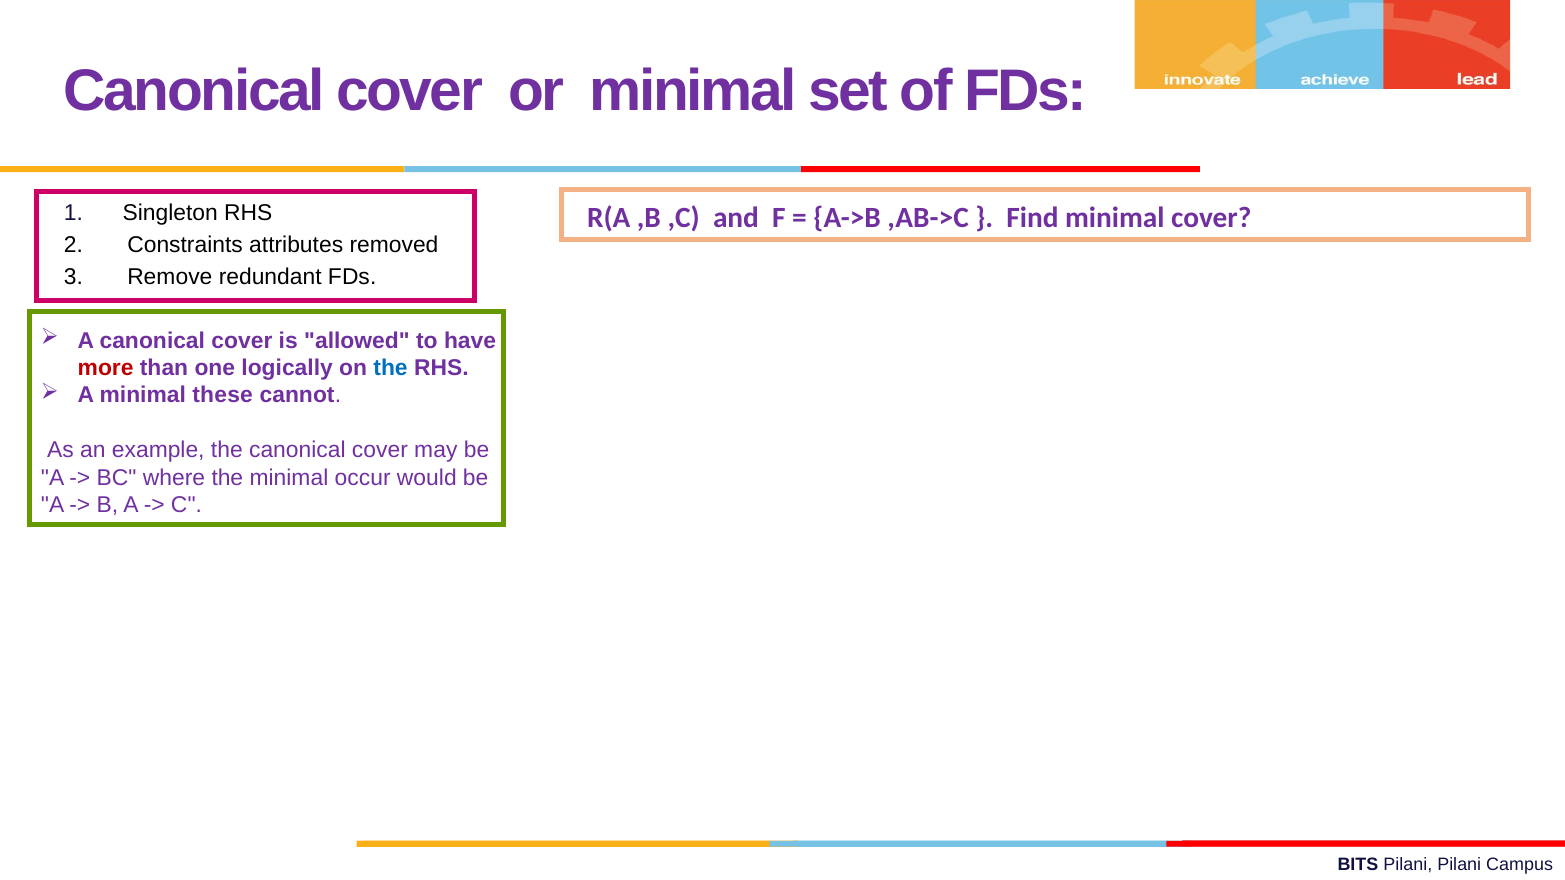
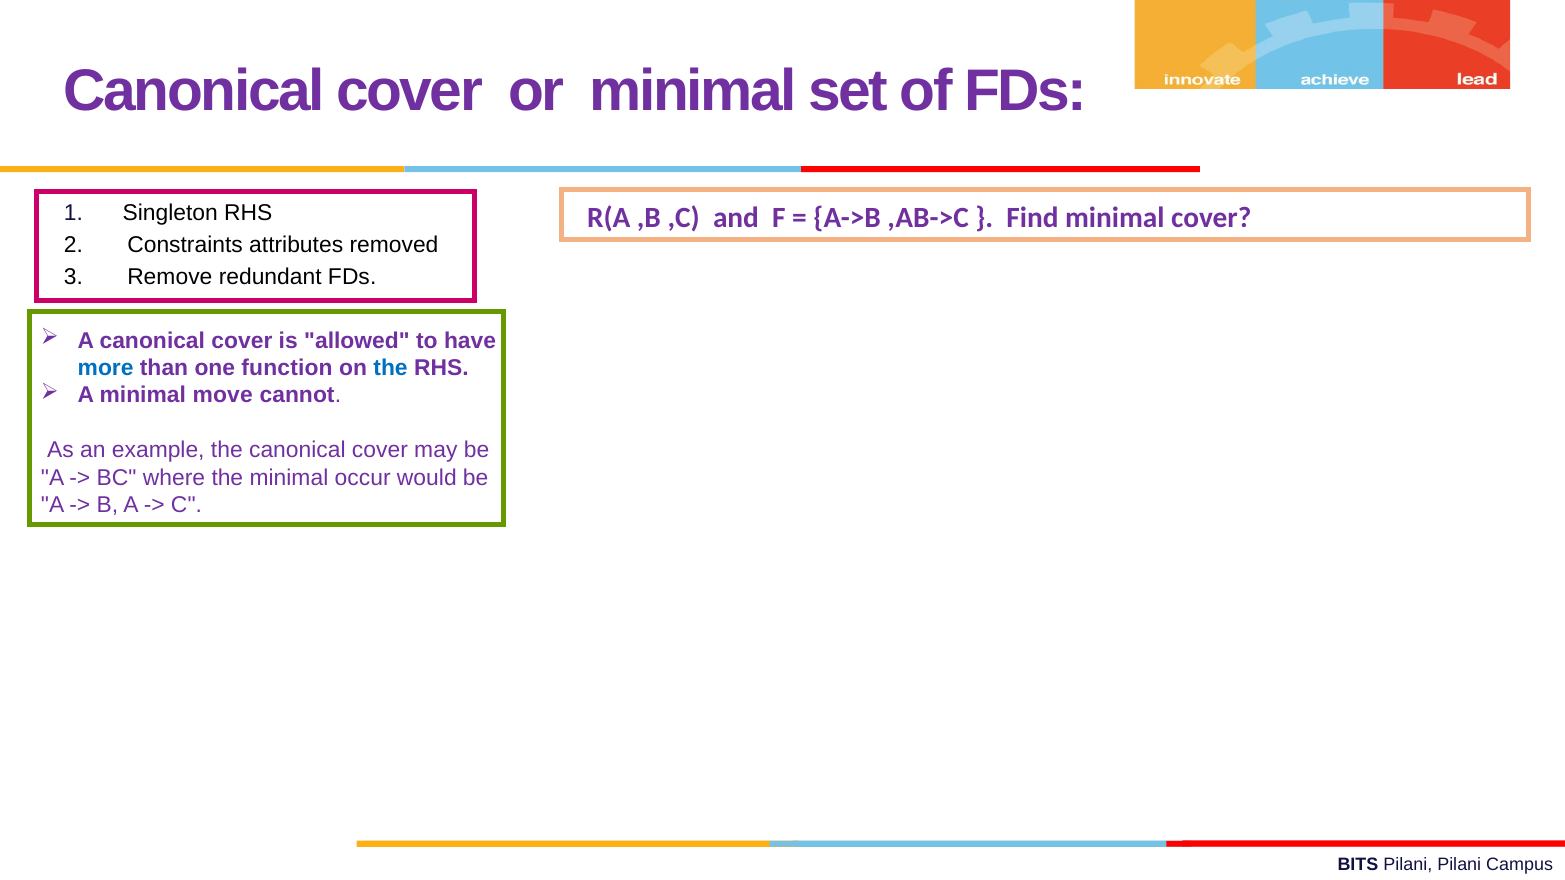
more colour: red -> blue (106, 368)
logically: logically -> function (287, 368)
these: these -> move (223, 396)
